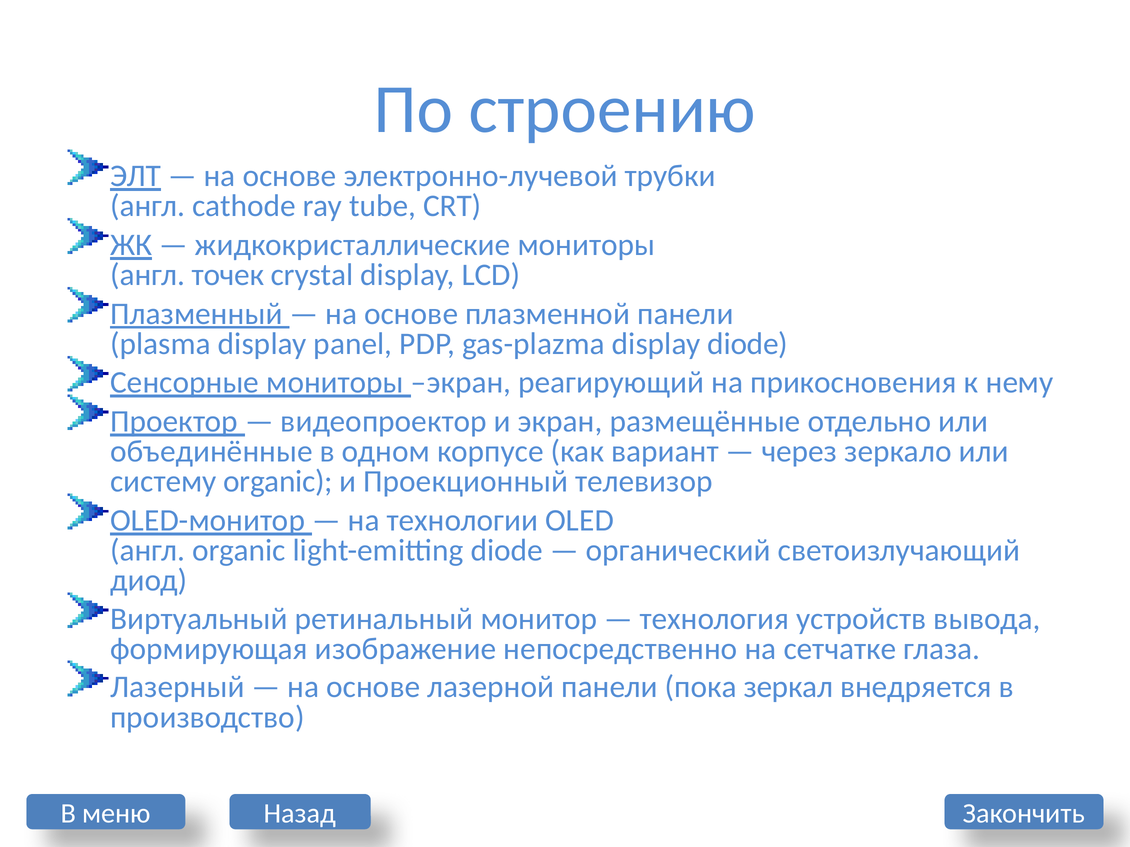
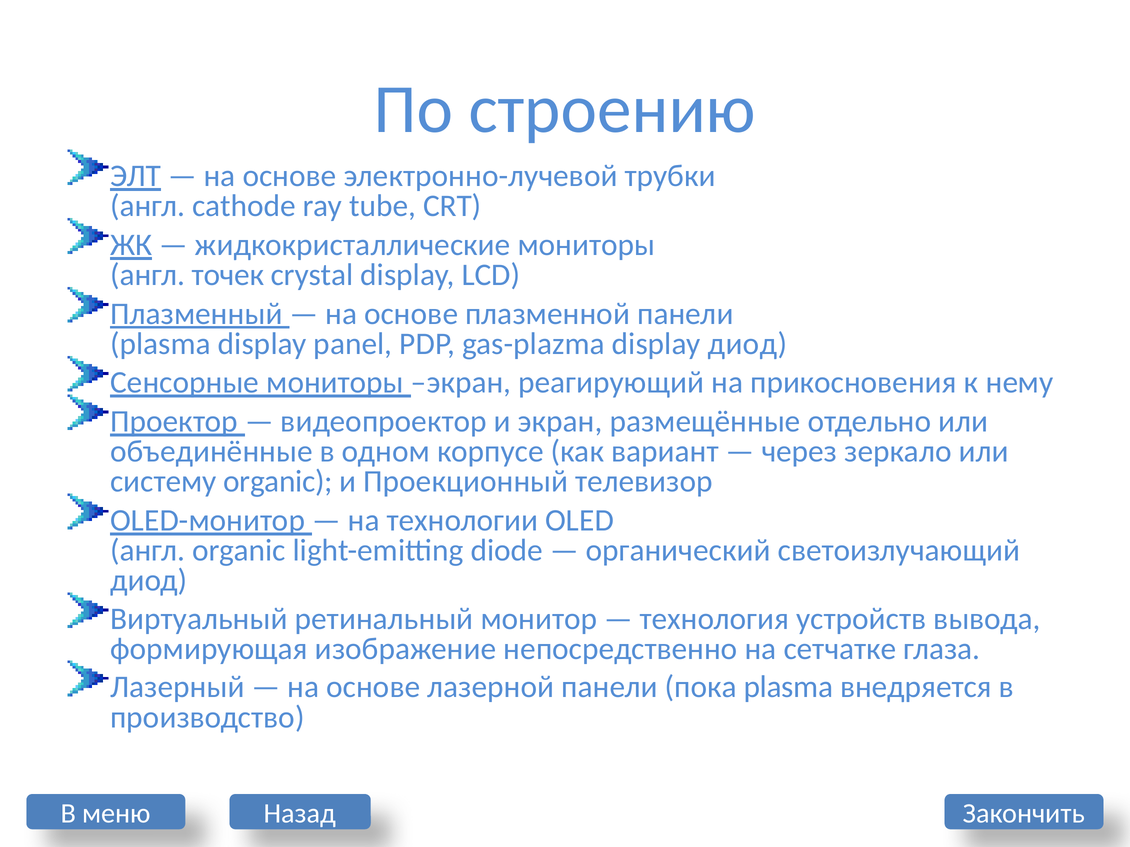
display diode: diode -> диод (747, 344)
пока зеркал: зеркал -> plasma (788, 687)
